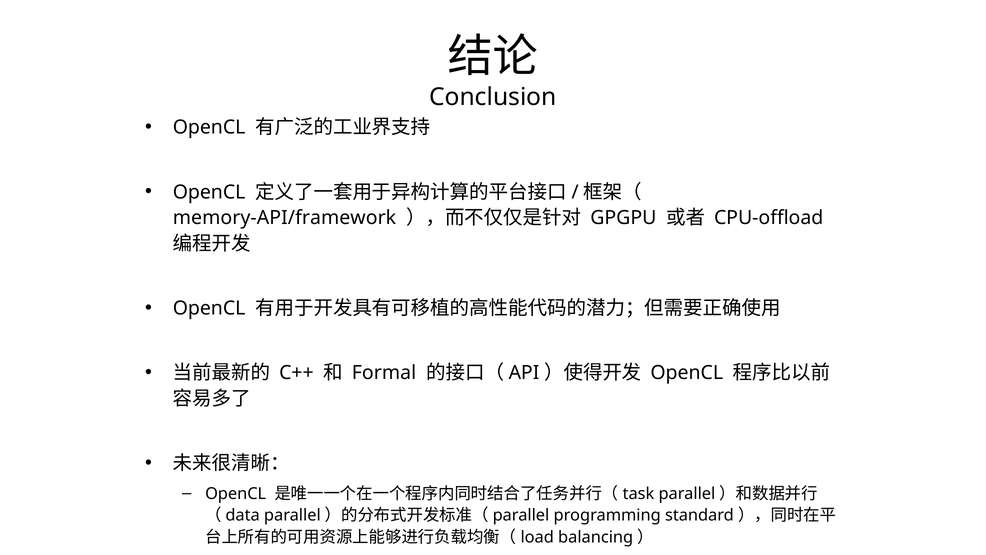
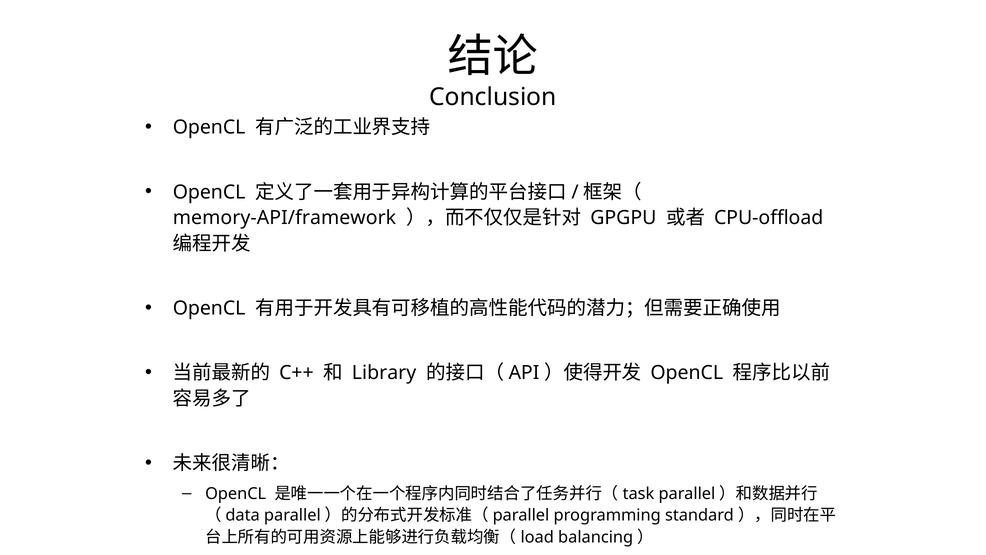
Formal: Formal -> Library (384, 373)
